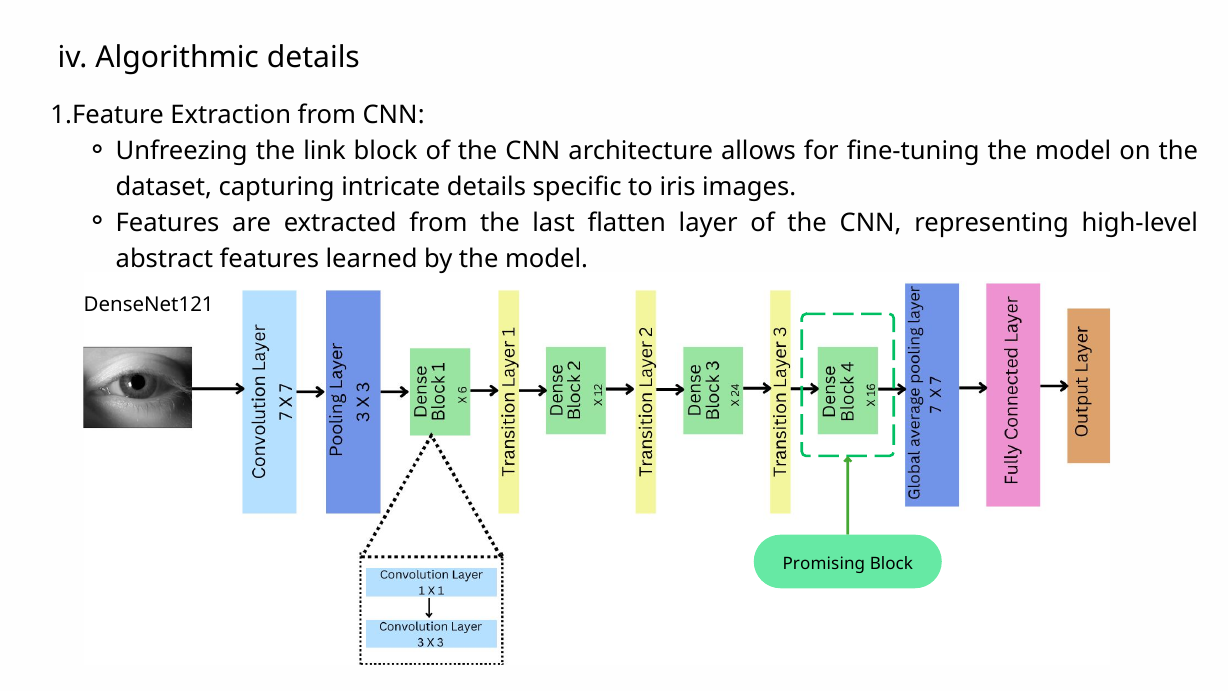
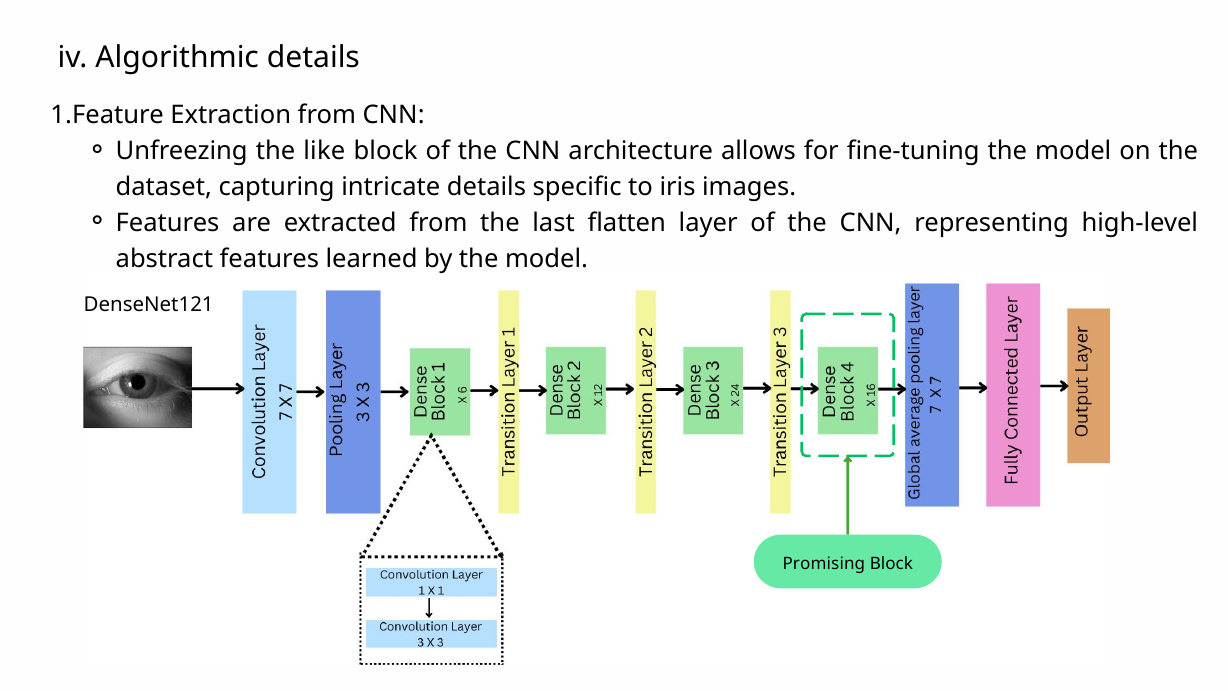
link: link -> like (324, 151)
